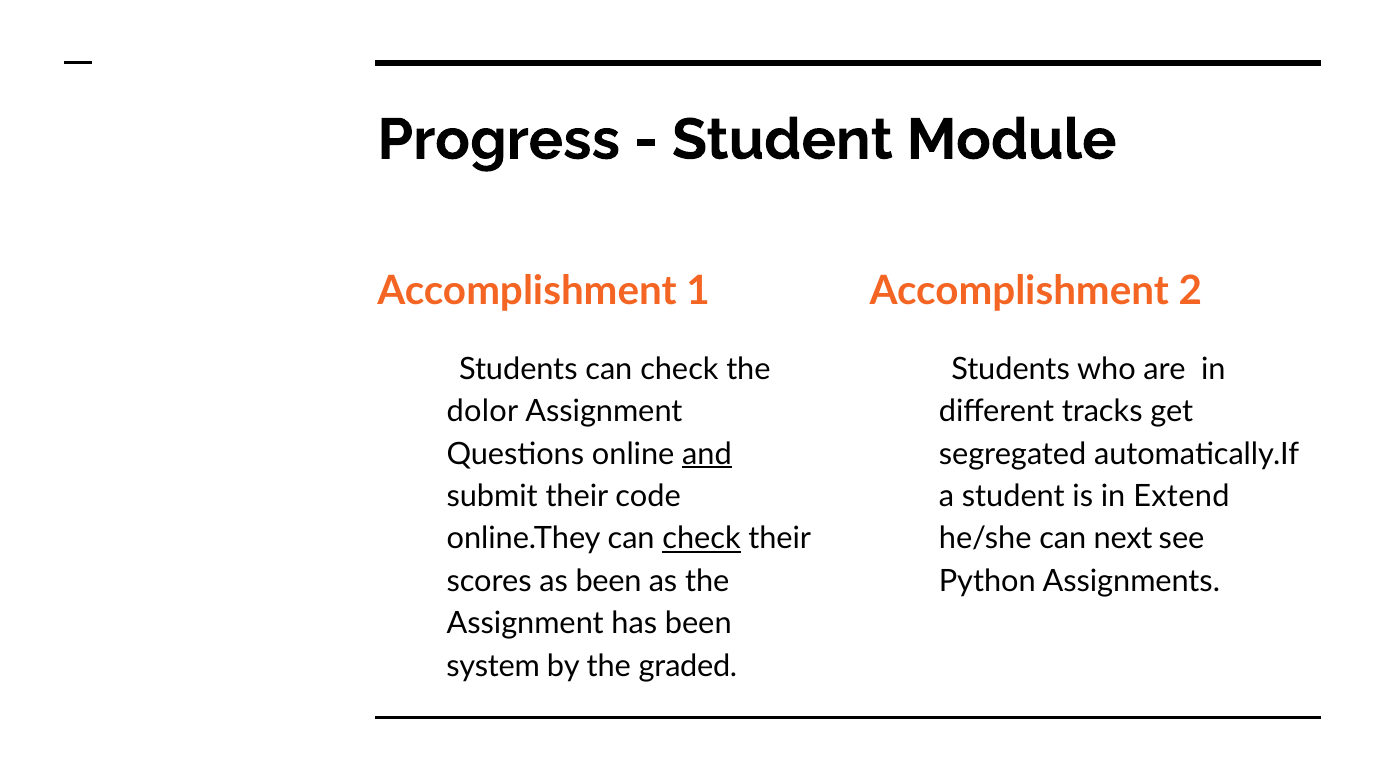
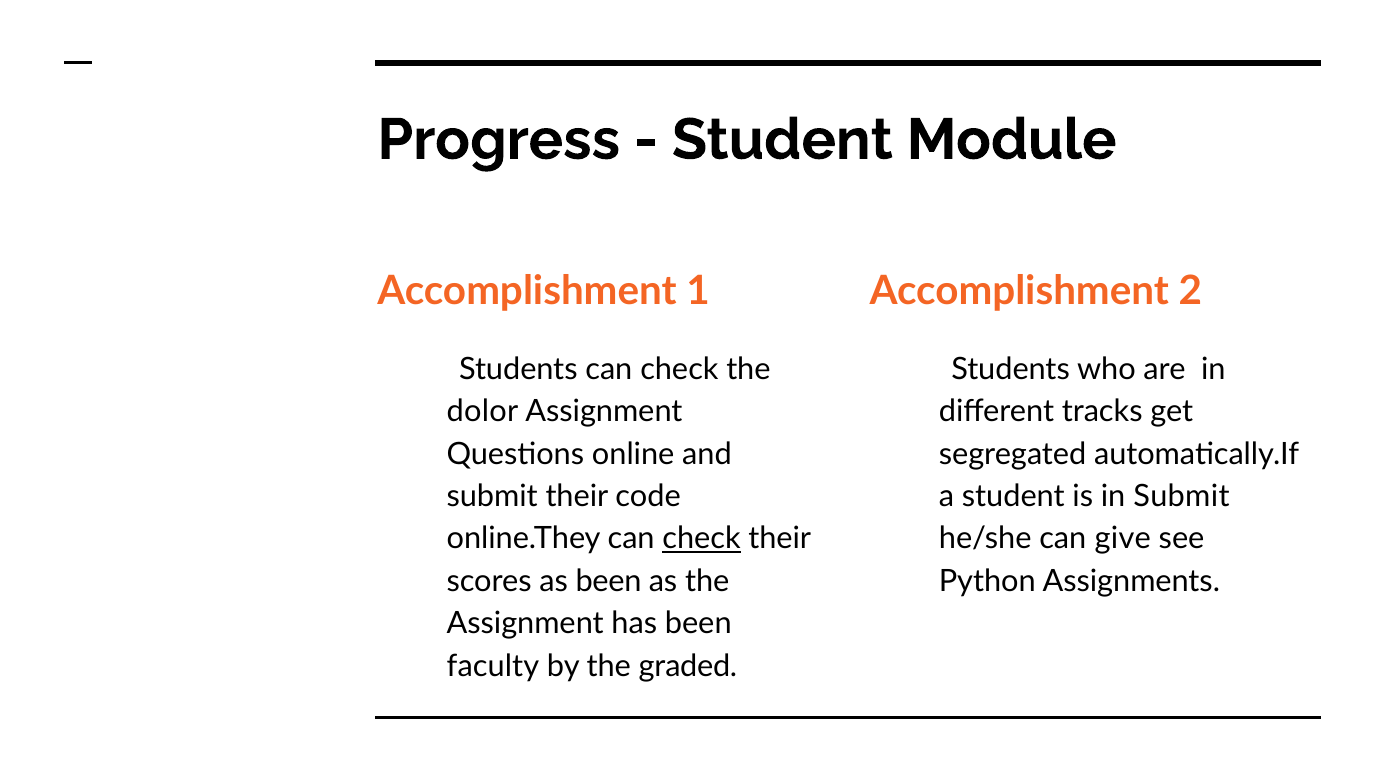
and underline: present -> none (707, 454)
in Extend: Extend -> Submit (1181, 496)
next: next -> give (1123, 539)
system: system -> faculty (493, 666)
